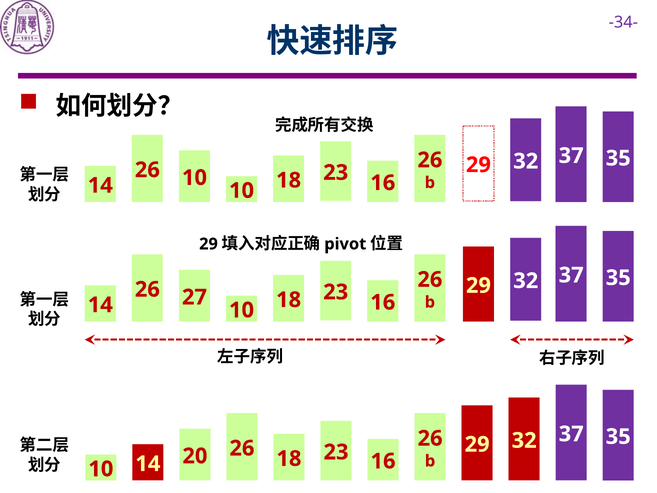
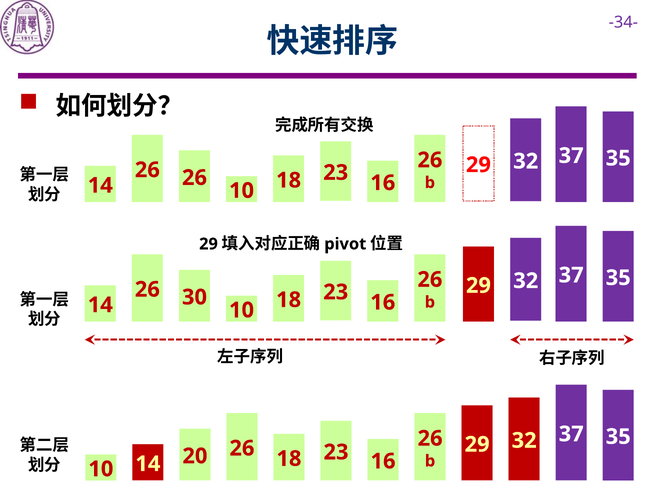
26 10: 10 -> 26 (194, 178)
27: 27 -> 30 (194, 297)
